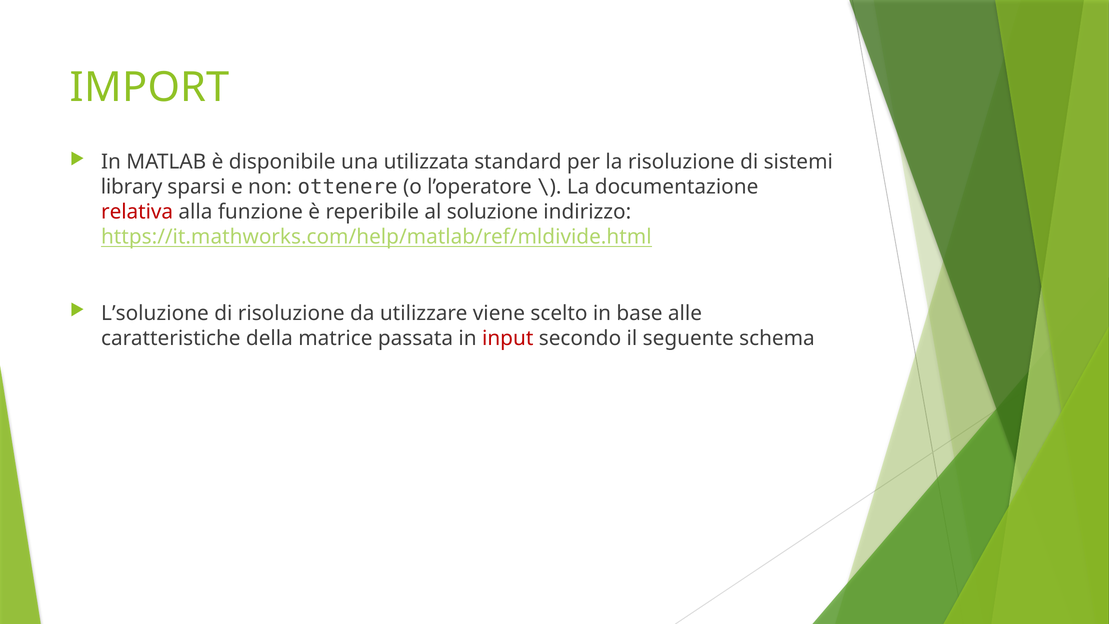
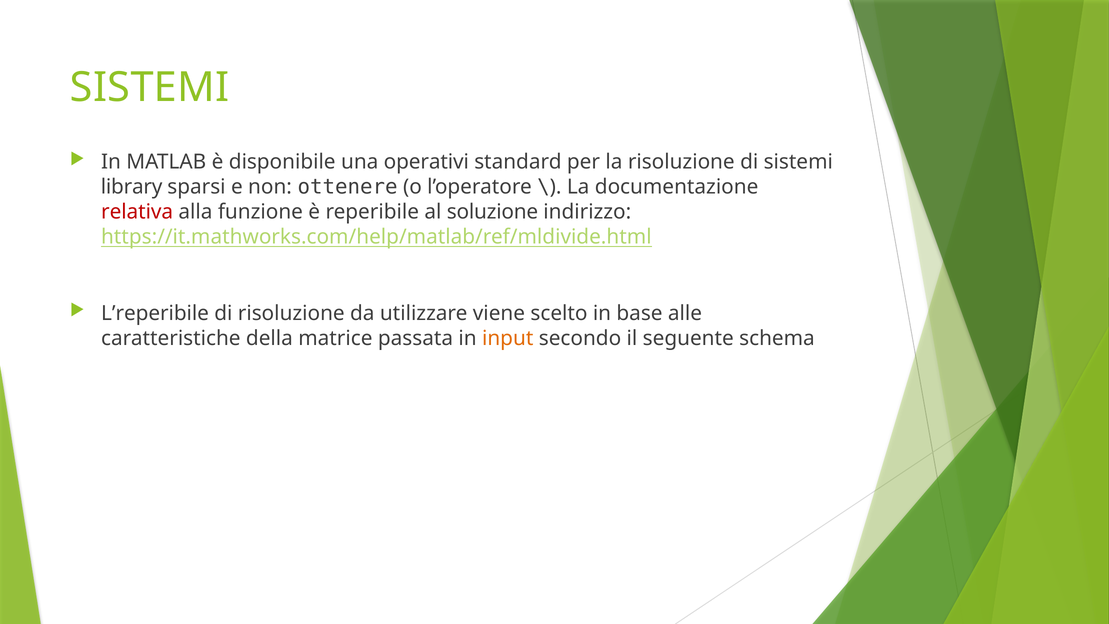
IMPORT: IMPORT -> SISTEMI (150, 87)
utilizzata: utilizzata -> operativi (426, 162)
L’soluzione: L’soluzione -> L’reperibile (155, 313)
input colour: red -> orange (508, 338)
